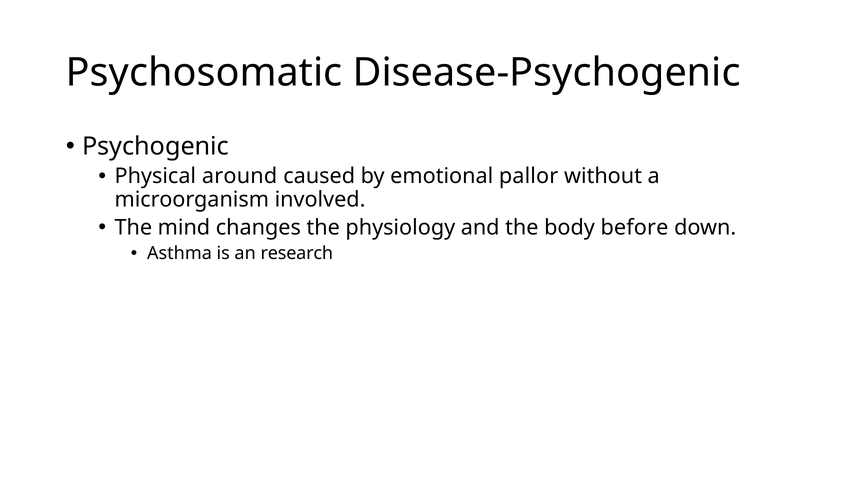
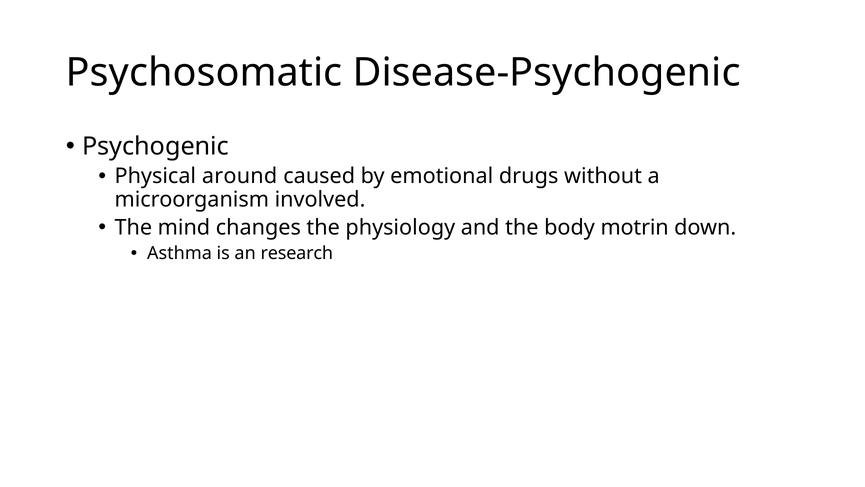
pallor: pallor -> drugs (529, 176)
before: before -> motrin (635, 227)
